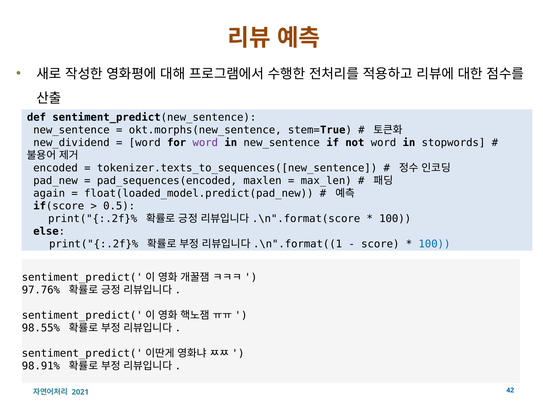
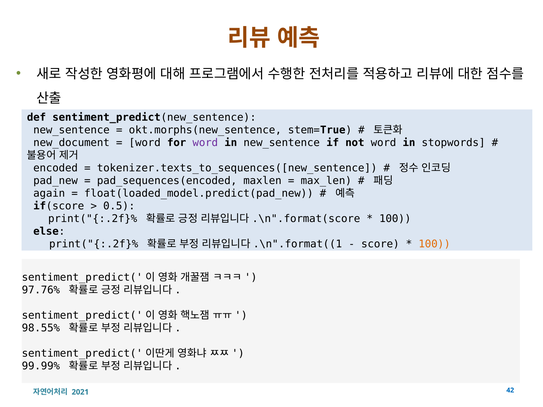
new_dividend: new_dividend -> new_document (71, 143)
100 colour: blue -> orange (434, 244)
98.91%: 98.91% -> 99.99% (41, 366)
